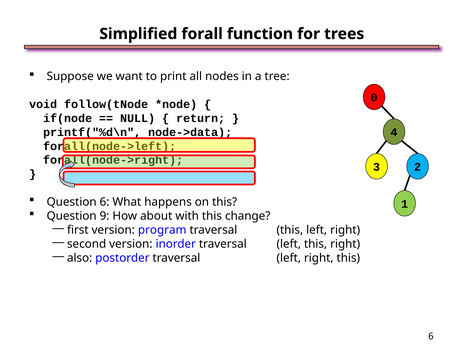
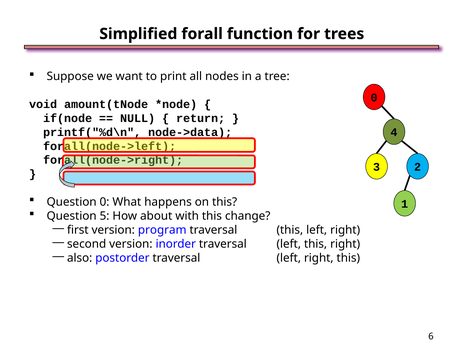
follow(tNode: follow(tNode -> amount(tNode (106, 104)
Question 6: 6 -> 0 (105, 202)
9: 9 -> 5 (105, 216)
